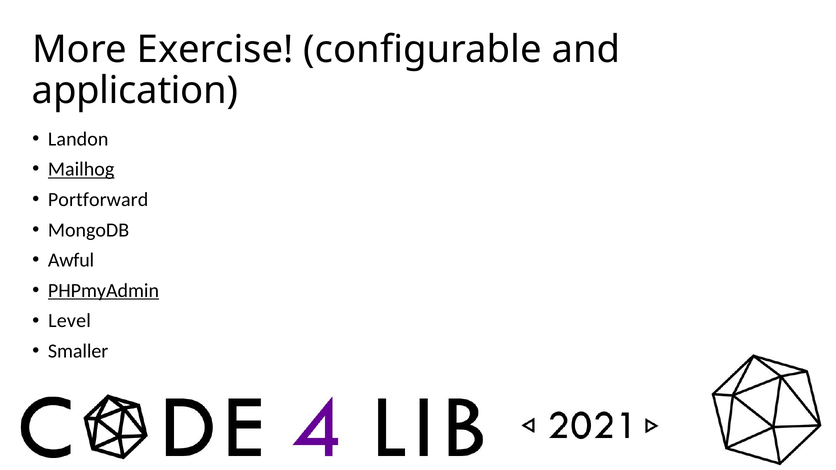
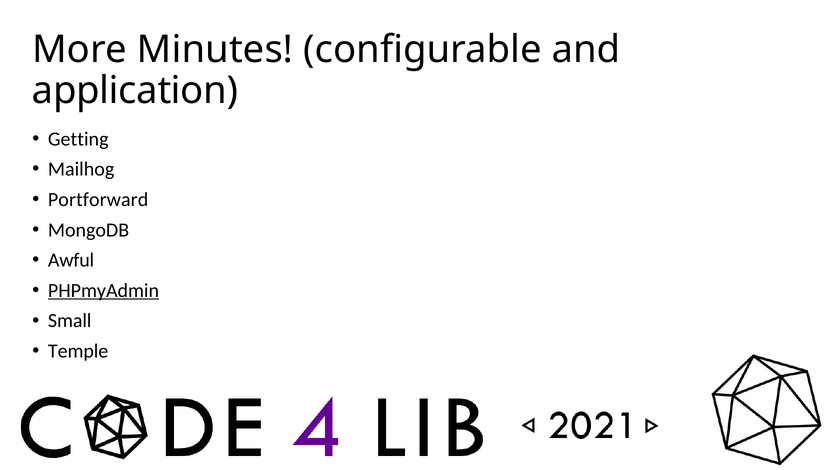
Exercise: Exercise -> Minutes (215, 50)
Landon: Landon -> Getting (78, 139)
Mailhog underline: present -> none (81, 169)
Level: Level -> Small (70, 321)
Smaller: Smaller -> Temple (78, 351)
